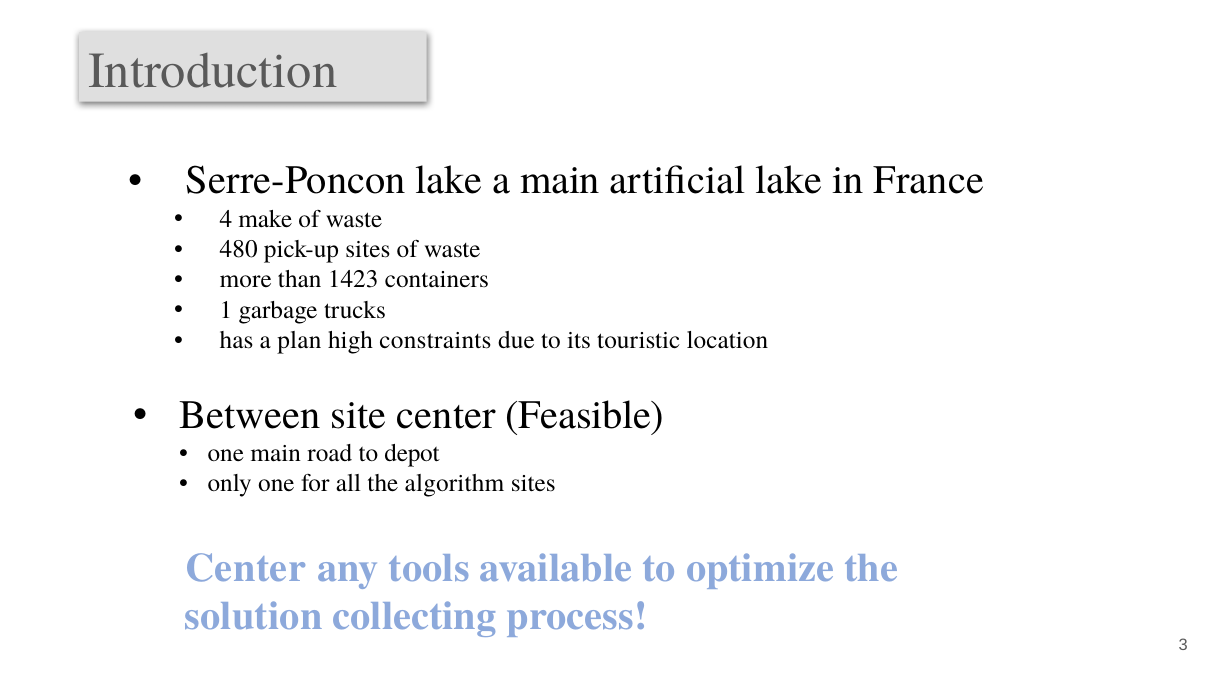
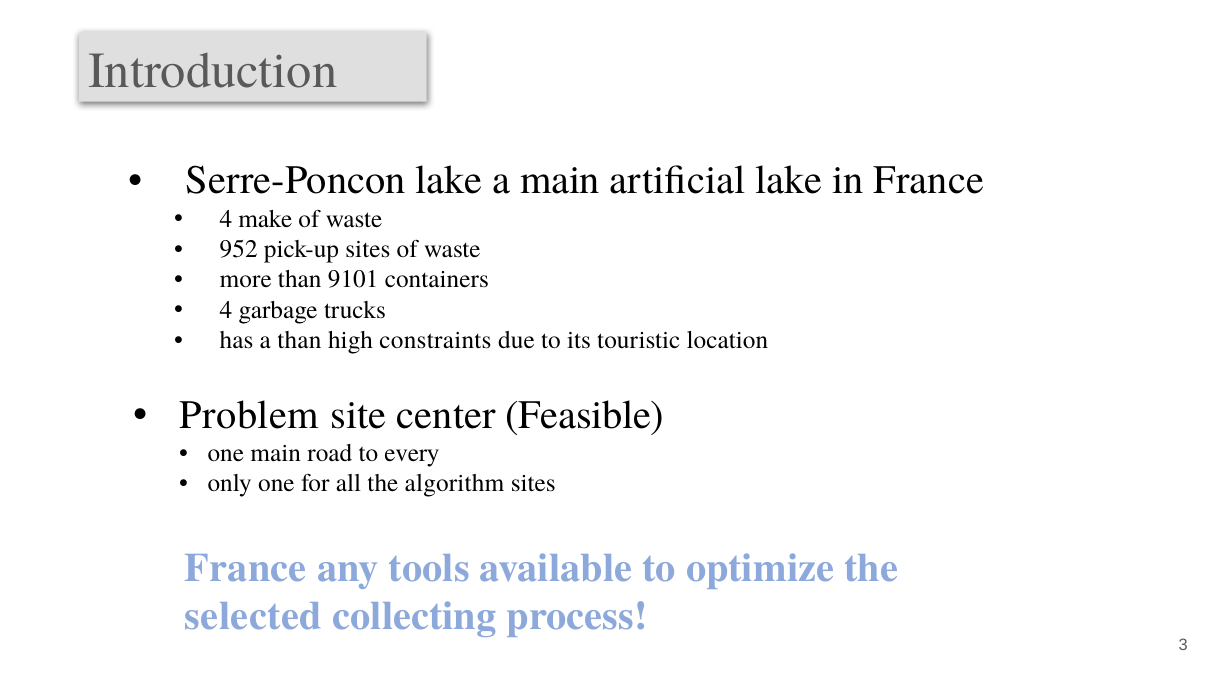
480: 480 -> 952 (239, 249)
1423: 1423 -> 9101 (353, 280)
1: 1 -> 4 (226, 310)
a plan: plan -> than (299, 340)
Between: Between -> Problem (250, 415)
depot: depot -> every (412, 453)
Center: Center -> France (246, 568)
solution: solution -> selected (254, 617)
